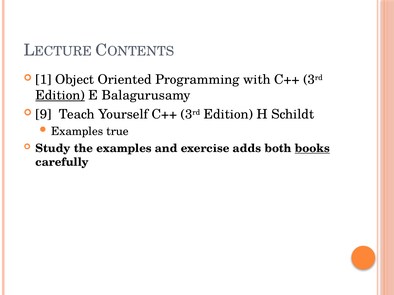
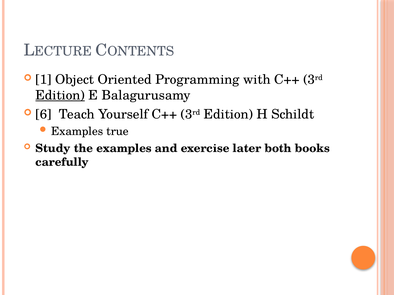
9: 9 -> 6 (43, 115)
adds: adds -> later (247, 149)
books underline: present -> none (312, 149)
